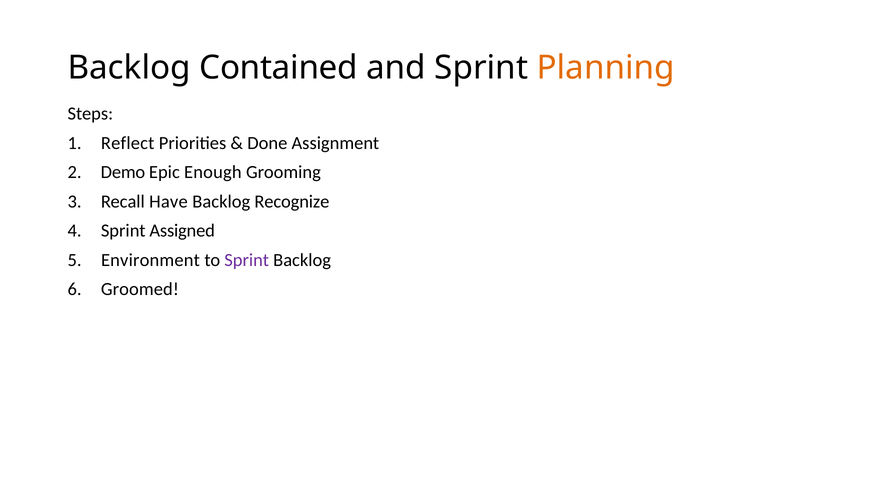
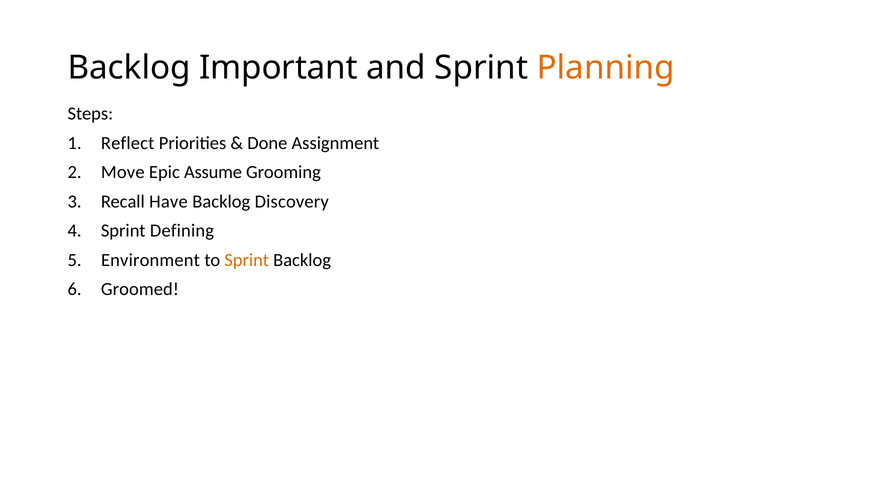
Contained: Contained -> Important (279, 68)
Demo: Demo -> Move (123, 172)
Enough: Enough -> Assume (213, 172)
Recognize: Recognize -> Discovery (292, 202)
Assigned: Assigned -> Defining (182, 231)
Sprint colour: purple -> orange (247, 260)
